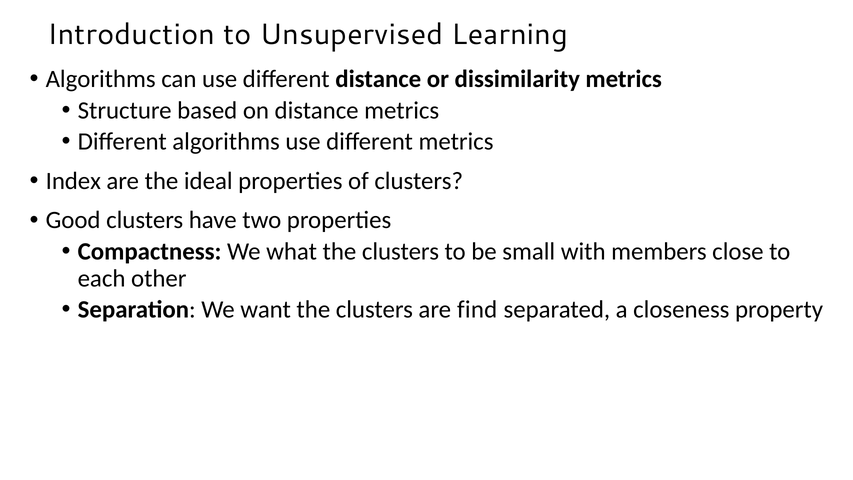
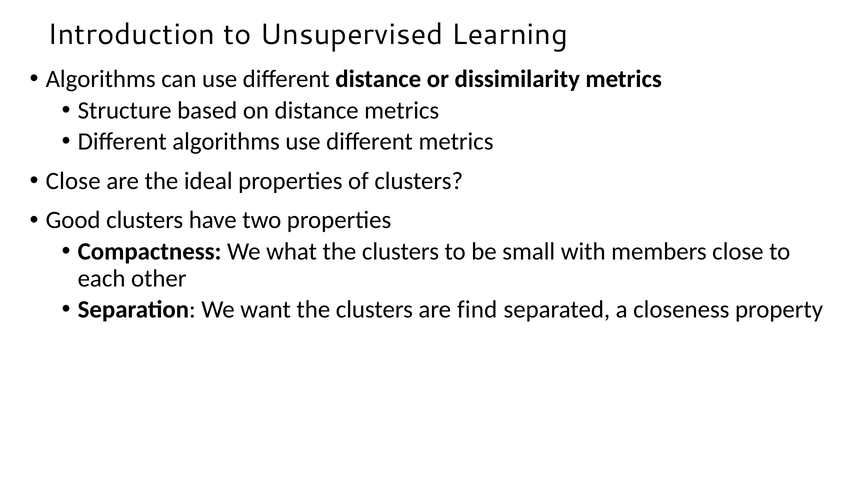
Index: Index -> Close (73, 181)
